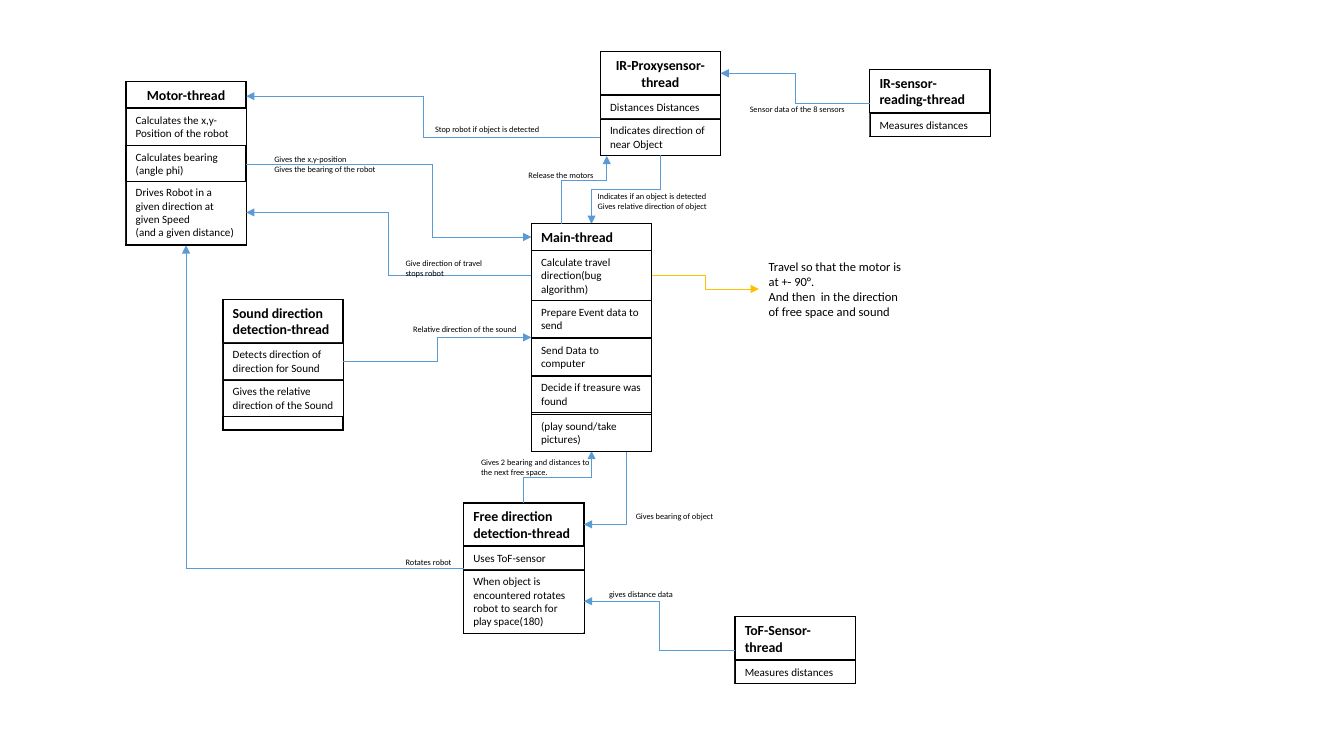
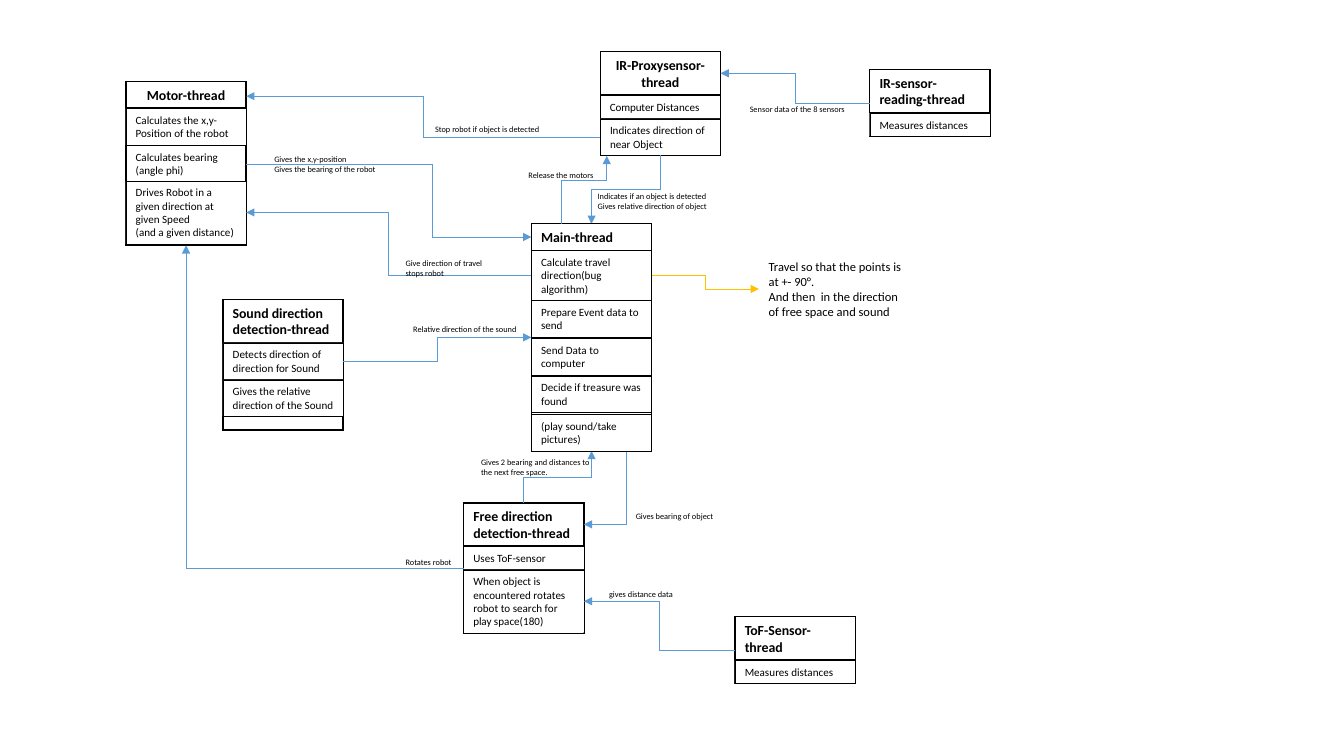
Distances: Distances -> Computer (632, 108)
motor: motor -> points (875, 267)
